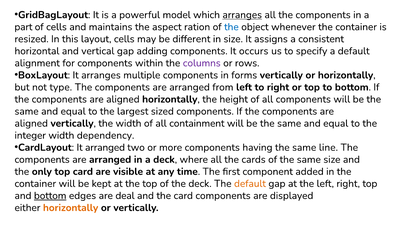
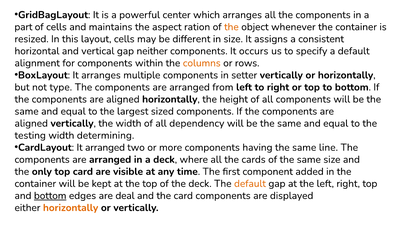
model: model -> center (177, 15)
arranges underline: present -> none (242, 15)
the colour: blue -> orange (231, 27)
adding: adding -> neither (152, 51)
columns colour: purple -> orange (202, 63)
forms: forms -> setter (244, 75)
containment: containment -> dependency (197, 123)
integer: integer -> testing (30, 135)
dependency: dependency -> determining (106, 135)
